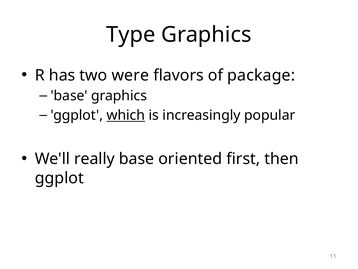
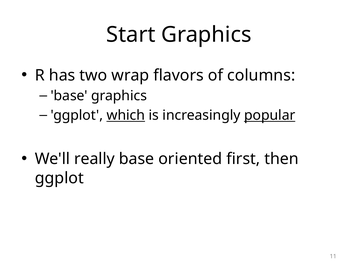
Type: Type -> Start (131, 35)
were: were -> wrap (130, 75)
package: package -> columns (261, 75)
popular underline: none -> present (270, 115)
